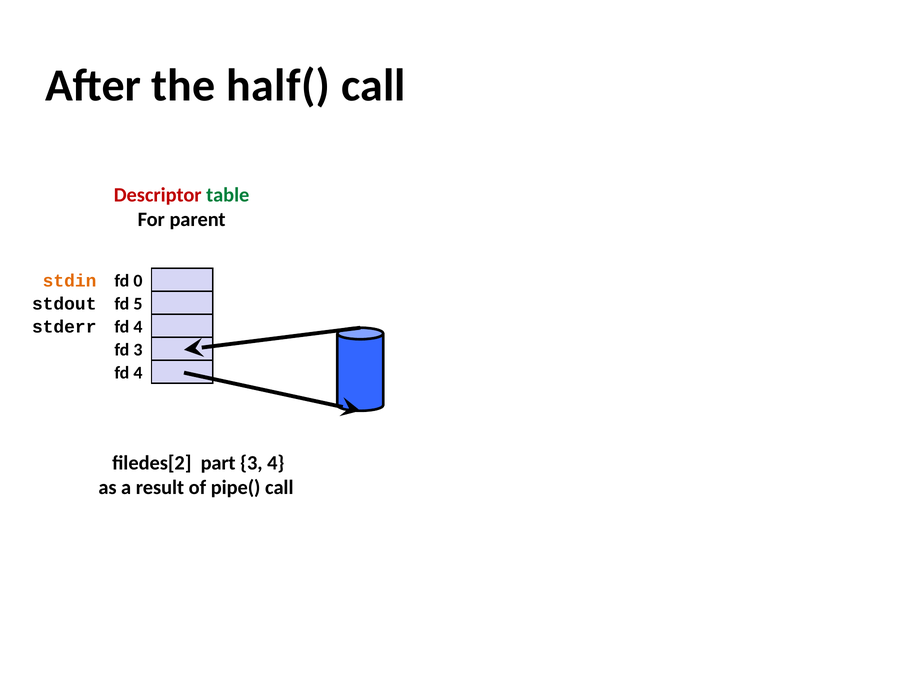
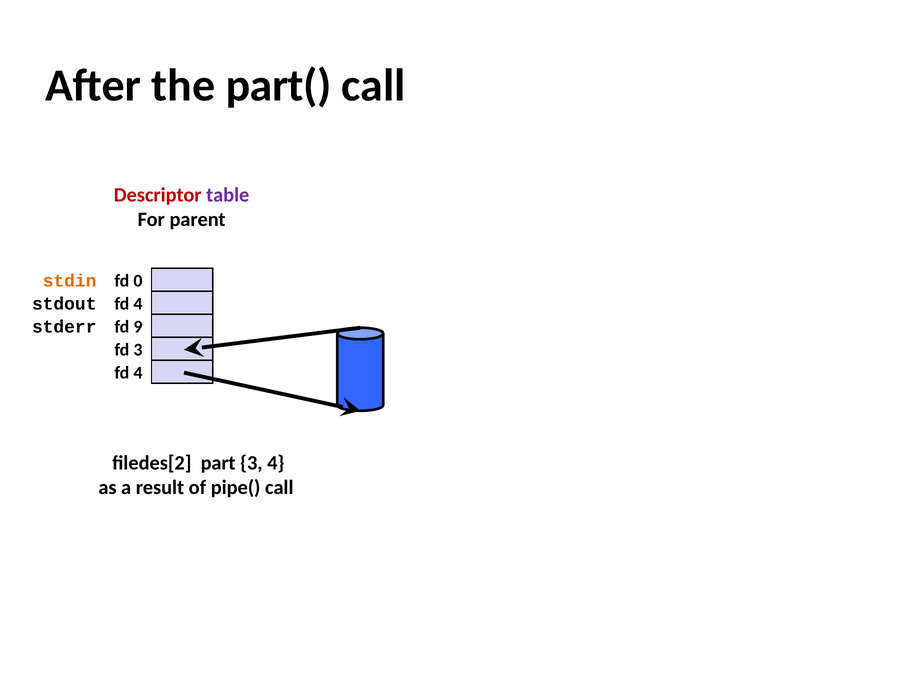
half(: half( -> part( (279, 85)
table colour: green -> purple (228, 195)
5: 5 -> 4 (138, 304)
4: 4 -> 9 (138, 327)
